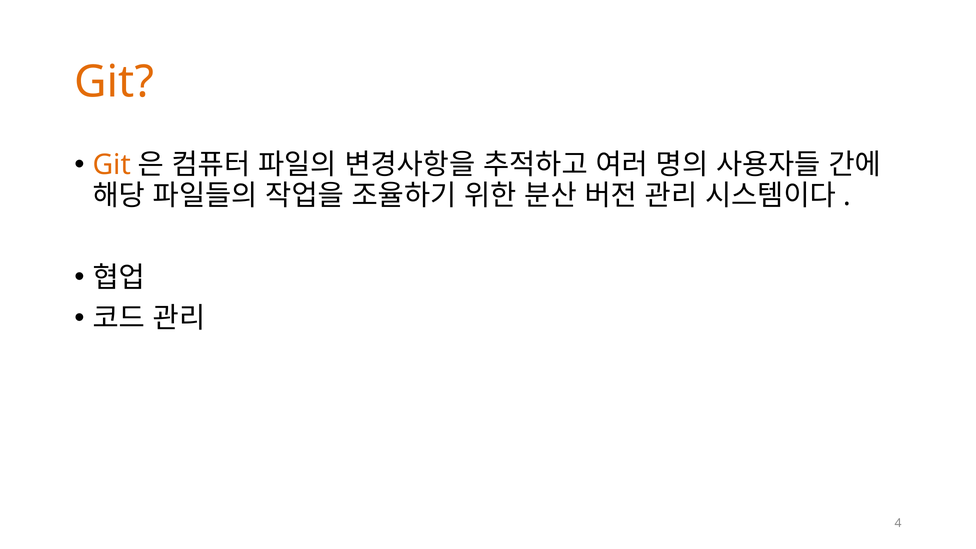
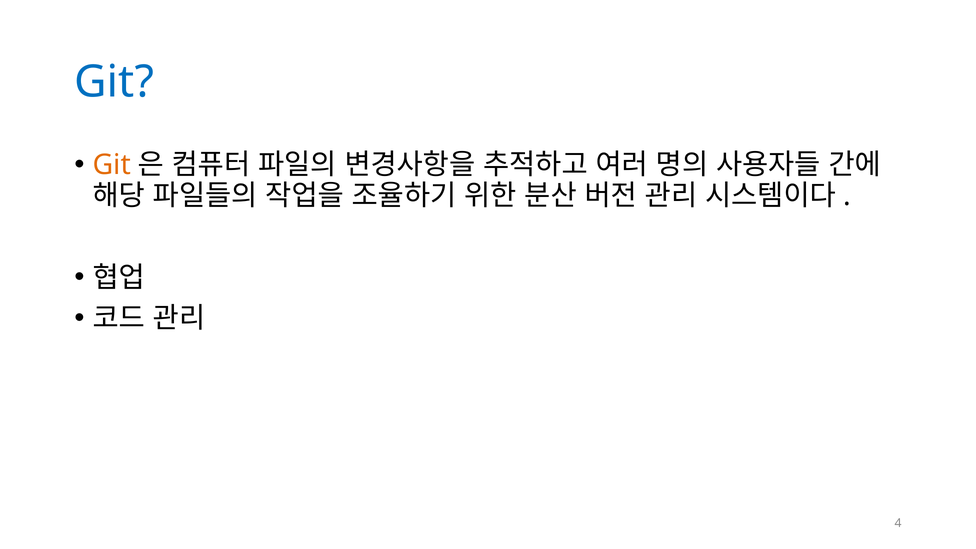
Git colour: orange -> blue (114, 82)
